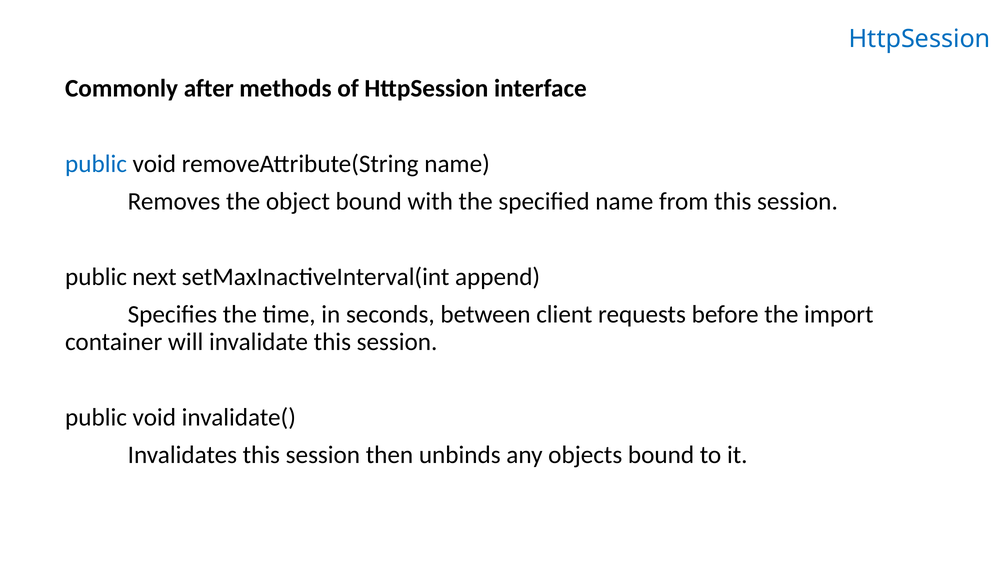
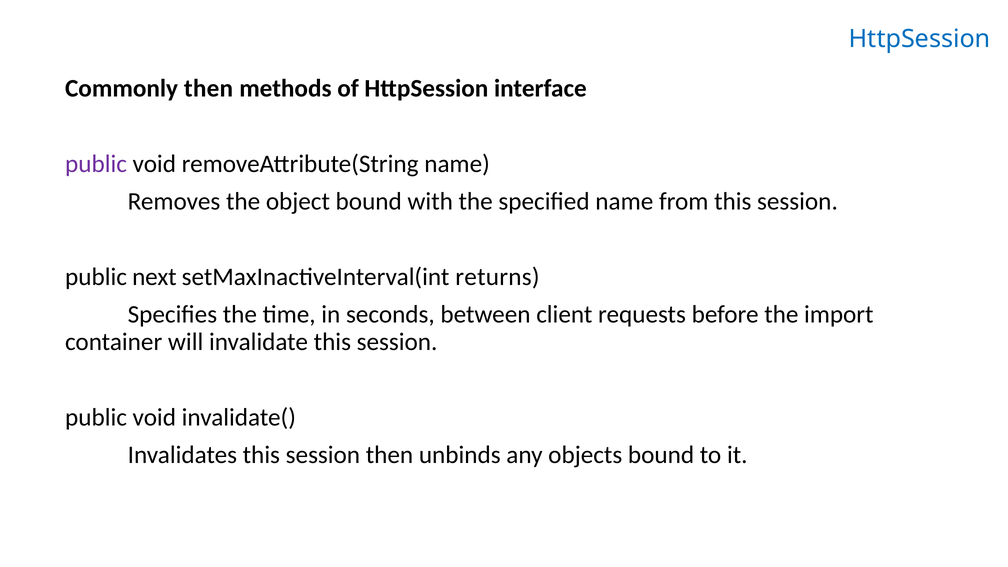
Commonly after: after -> then (209, 88)
public colour: blue -> purple (96, 164)
append: append -> returns (497, 277)
